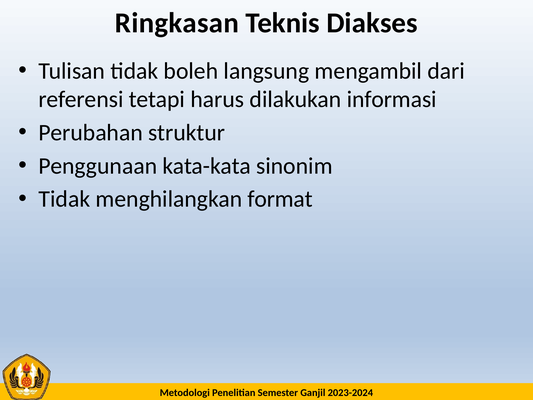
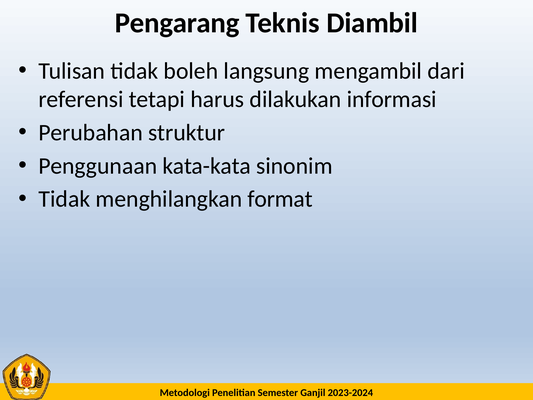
Ringkasan: Ringkasan -> Pengarang (177, 23)
Diakses: Diakses -> Diambil (372, 23)
